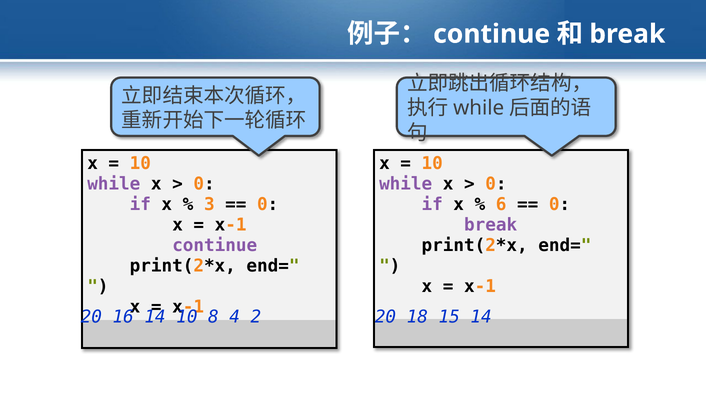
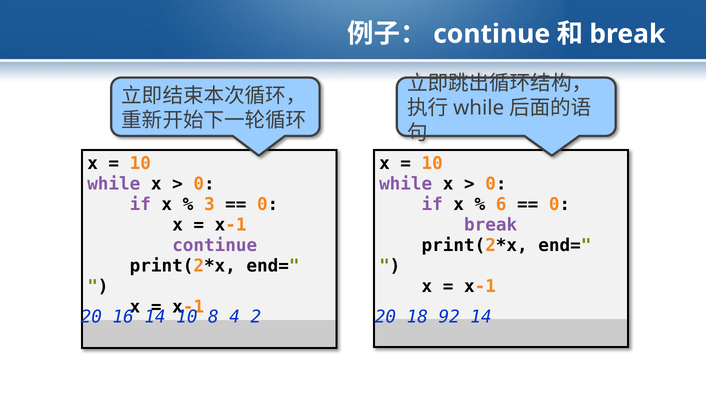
15: 15 -> 92 (449, 317)
